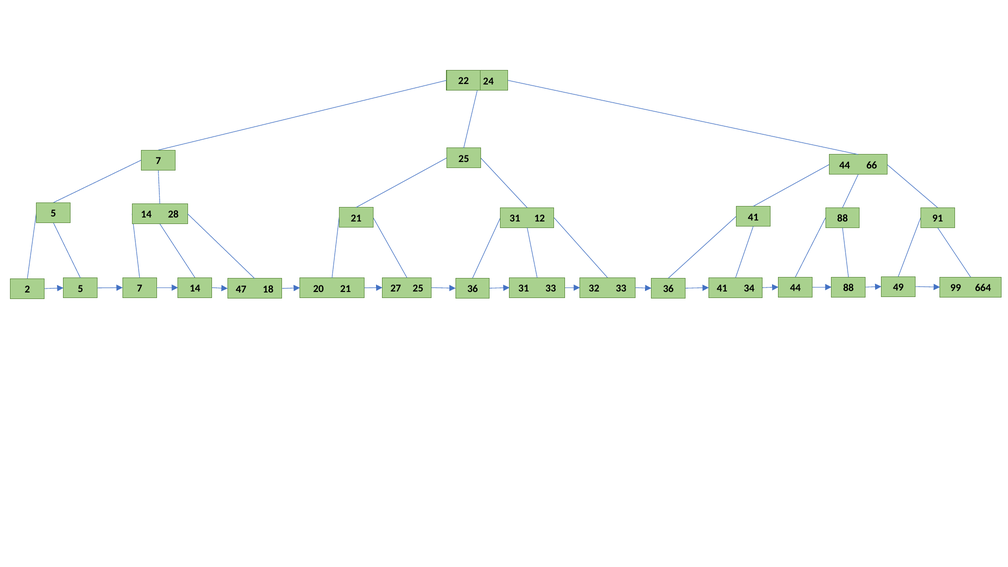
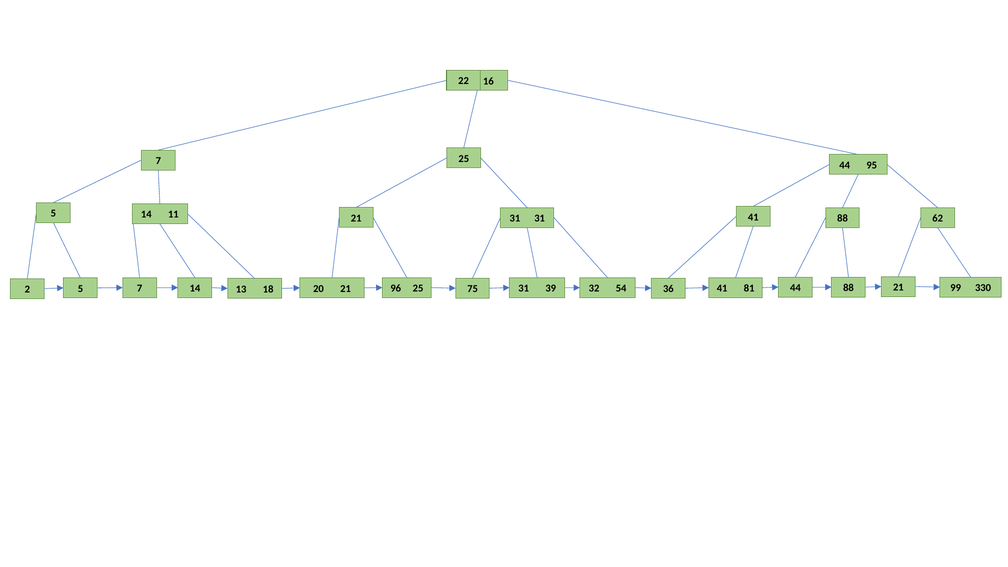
24: 24 -> 16 (488, 81)
66: 66 -> 95 (872, 165)
28: 28 -> 11 (173, 215)
91: 91 -> 62 (938, 218)
31 12: 12 -> 31 (540, 218)
664: 664 -> 330 (983, 288)
47: 47 -> 13 (241, 289)
18 36: 36 -> 75 (473, 289)
31 33: 33 -> 39 (551, 288)
32 33: 33 -> 54 (621, 288)
27: 27 -> 96 (396, 288)
34: 34 -> 81 (749, 288)
5 49: 49 -> 21 (898, 287)
